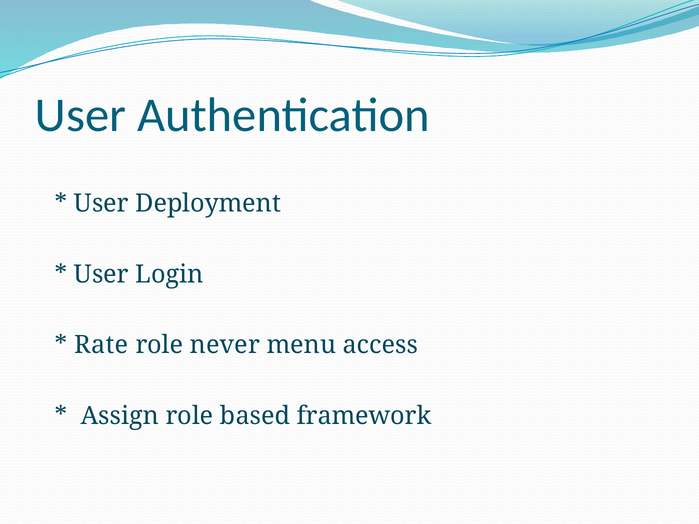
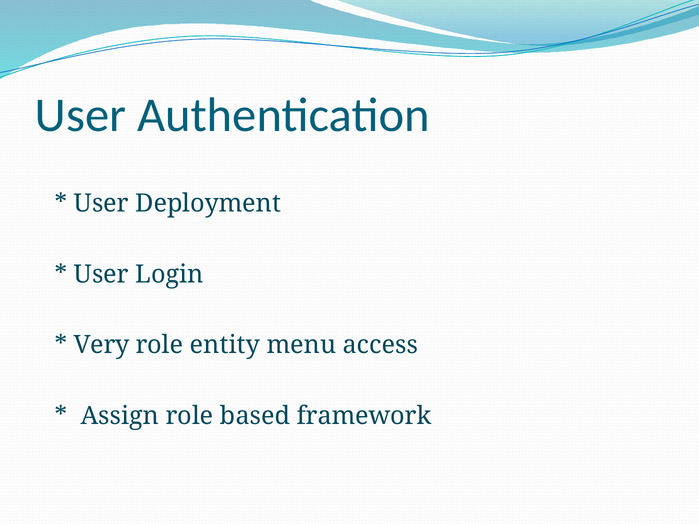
Rate: Rate -> Very (102, 345)
never: never -> entity (225, 345)
